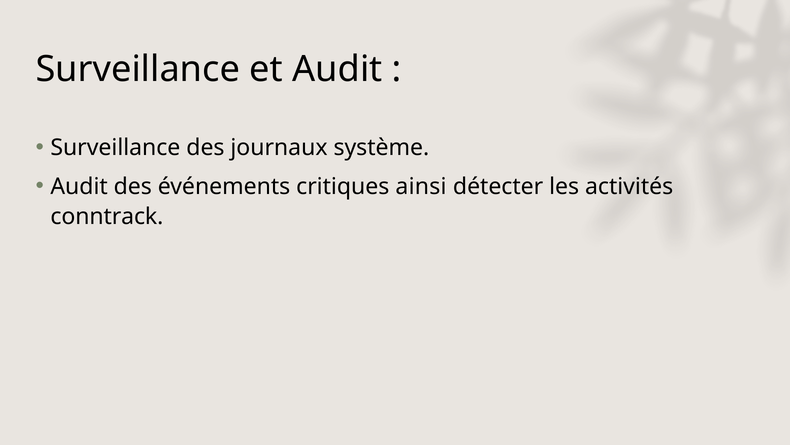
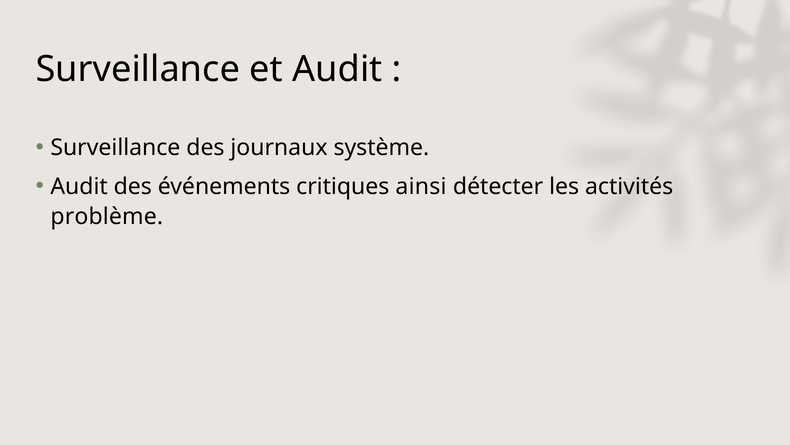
conntrack: conntrack -> problème (107, 217)
